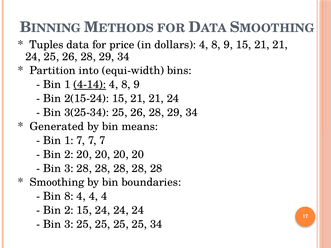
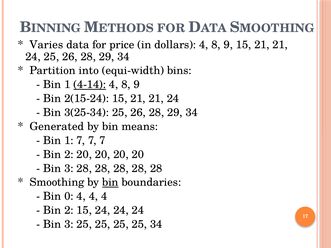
Tuples: Tuples -> Varies (46, 45)
bin underline: none -> present (110, 183)
Bin 8: 8 -> 0 (69, 197)
